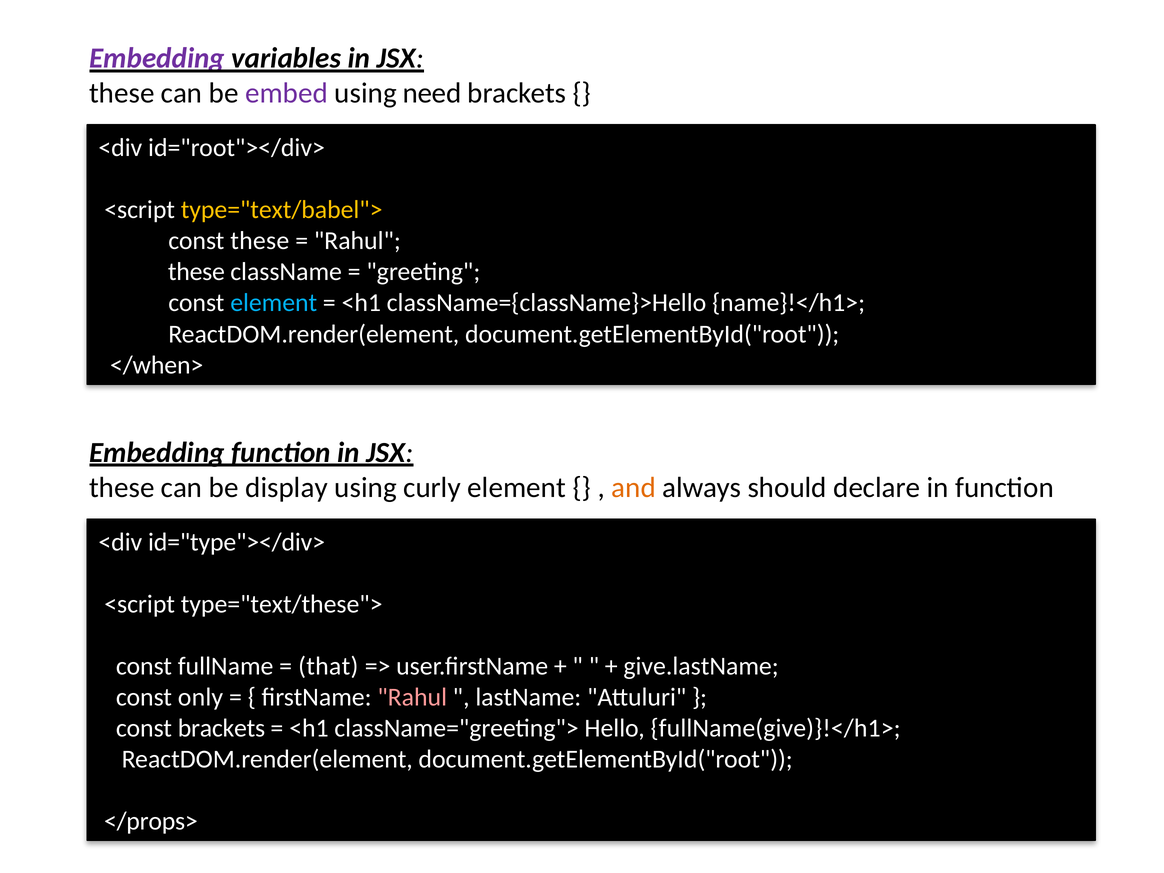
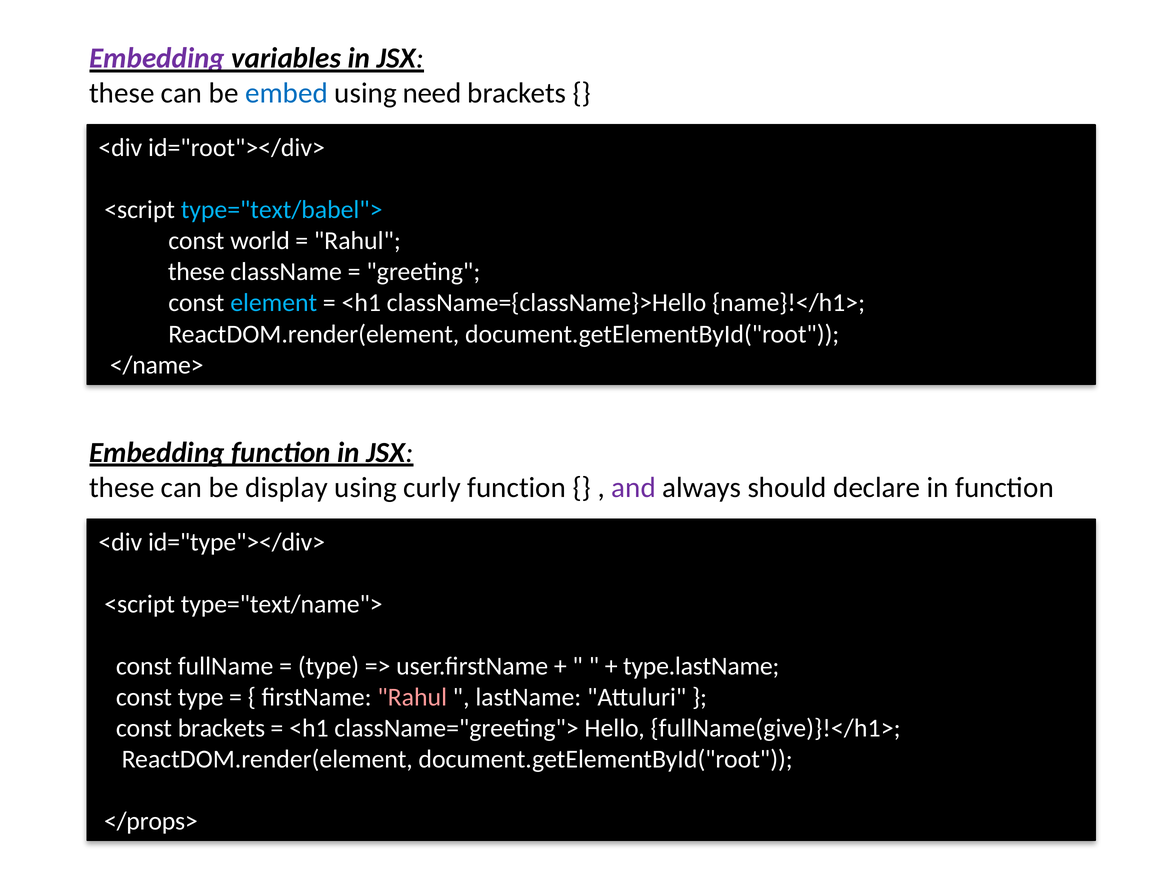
embed colour: purple -> blue (287, 93)
type="text/babel"> colour: yellow -> light blue (282, 210)
const these: these -> world (260, 241)
</when>: </when> -> </name> (157, 365)
curly element: element -> function (517, 487)
and colour: orange -> purple (634, 487)
type="text/these">: type="text/these"> -> type="text/name"> (282, 604)
that: that -> type (329, 666)
give.lastName: give.lastName -> type.lastName (701, 666)
const only: only -> type (201, 697)
